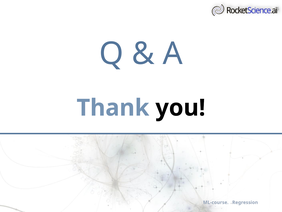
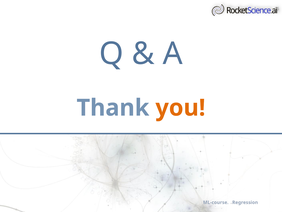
you colour: black -> orange (180, 108)
